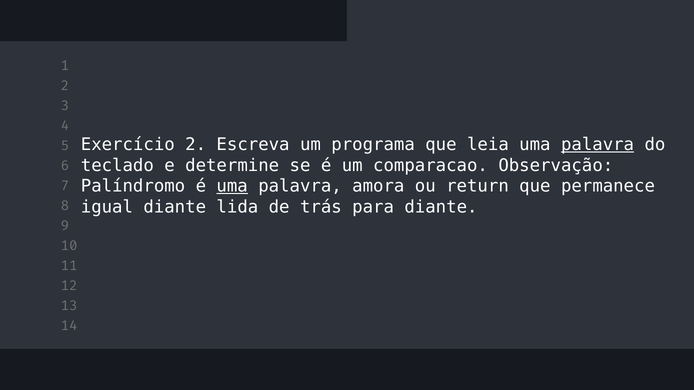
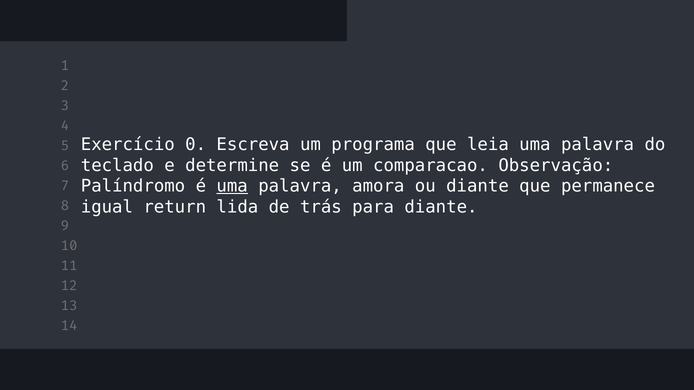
Exercício 2: 2 -> 0 (196, 145)
palavra underline: present -> none (598, 145)
ou return: return -> diante (477, 186)
igual diante: diante -> return (175, 207)
